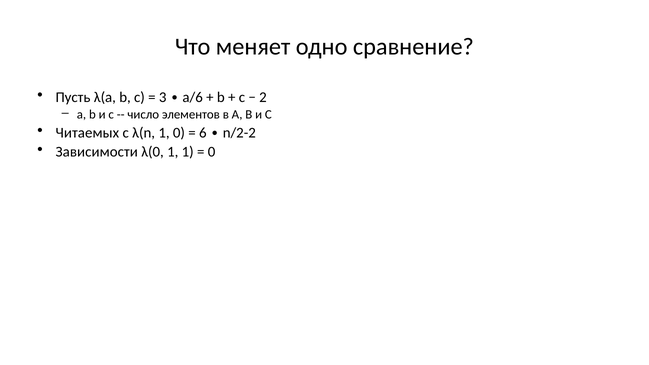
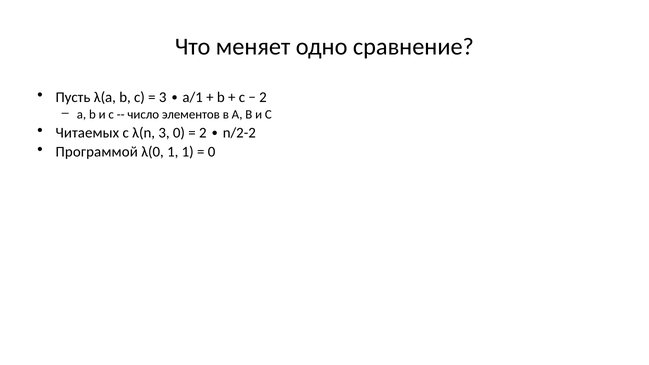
a/6: a/6 -> a/1 (193, 98)
λ(n 1: 1 -> 3 (164, 133)
6: 6 -> 2 (203, 133)
Зависимости: Зависимости -> Программой (97, 152)
